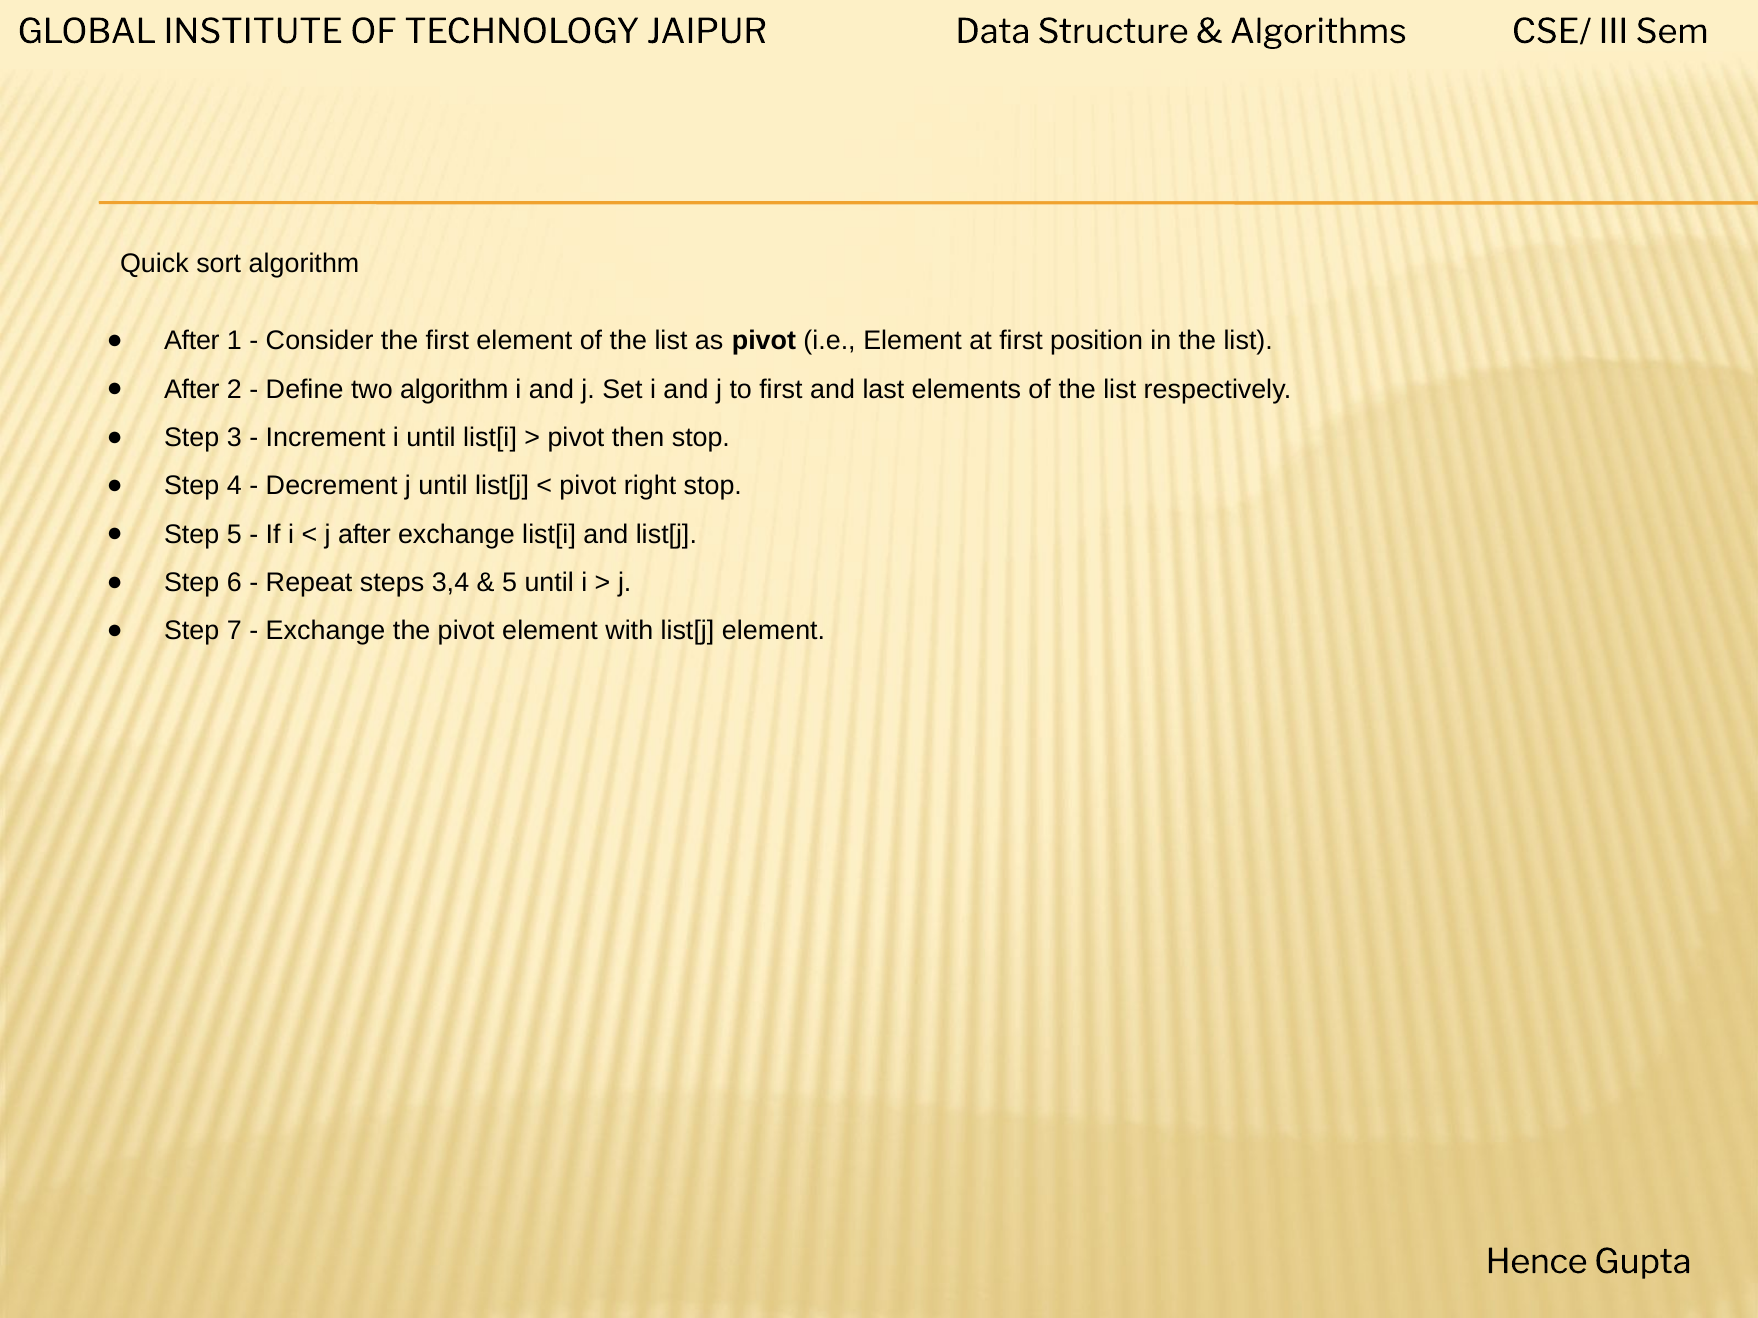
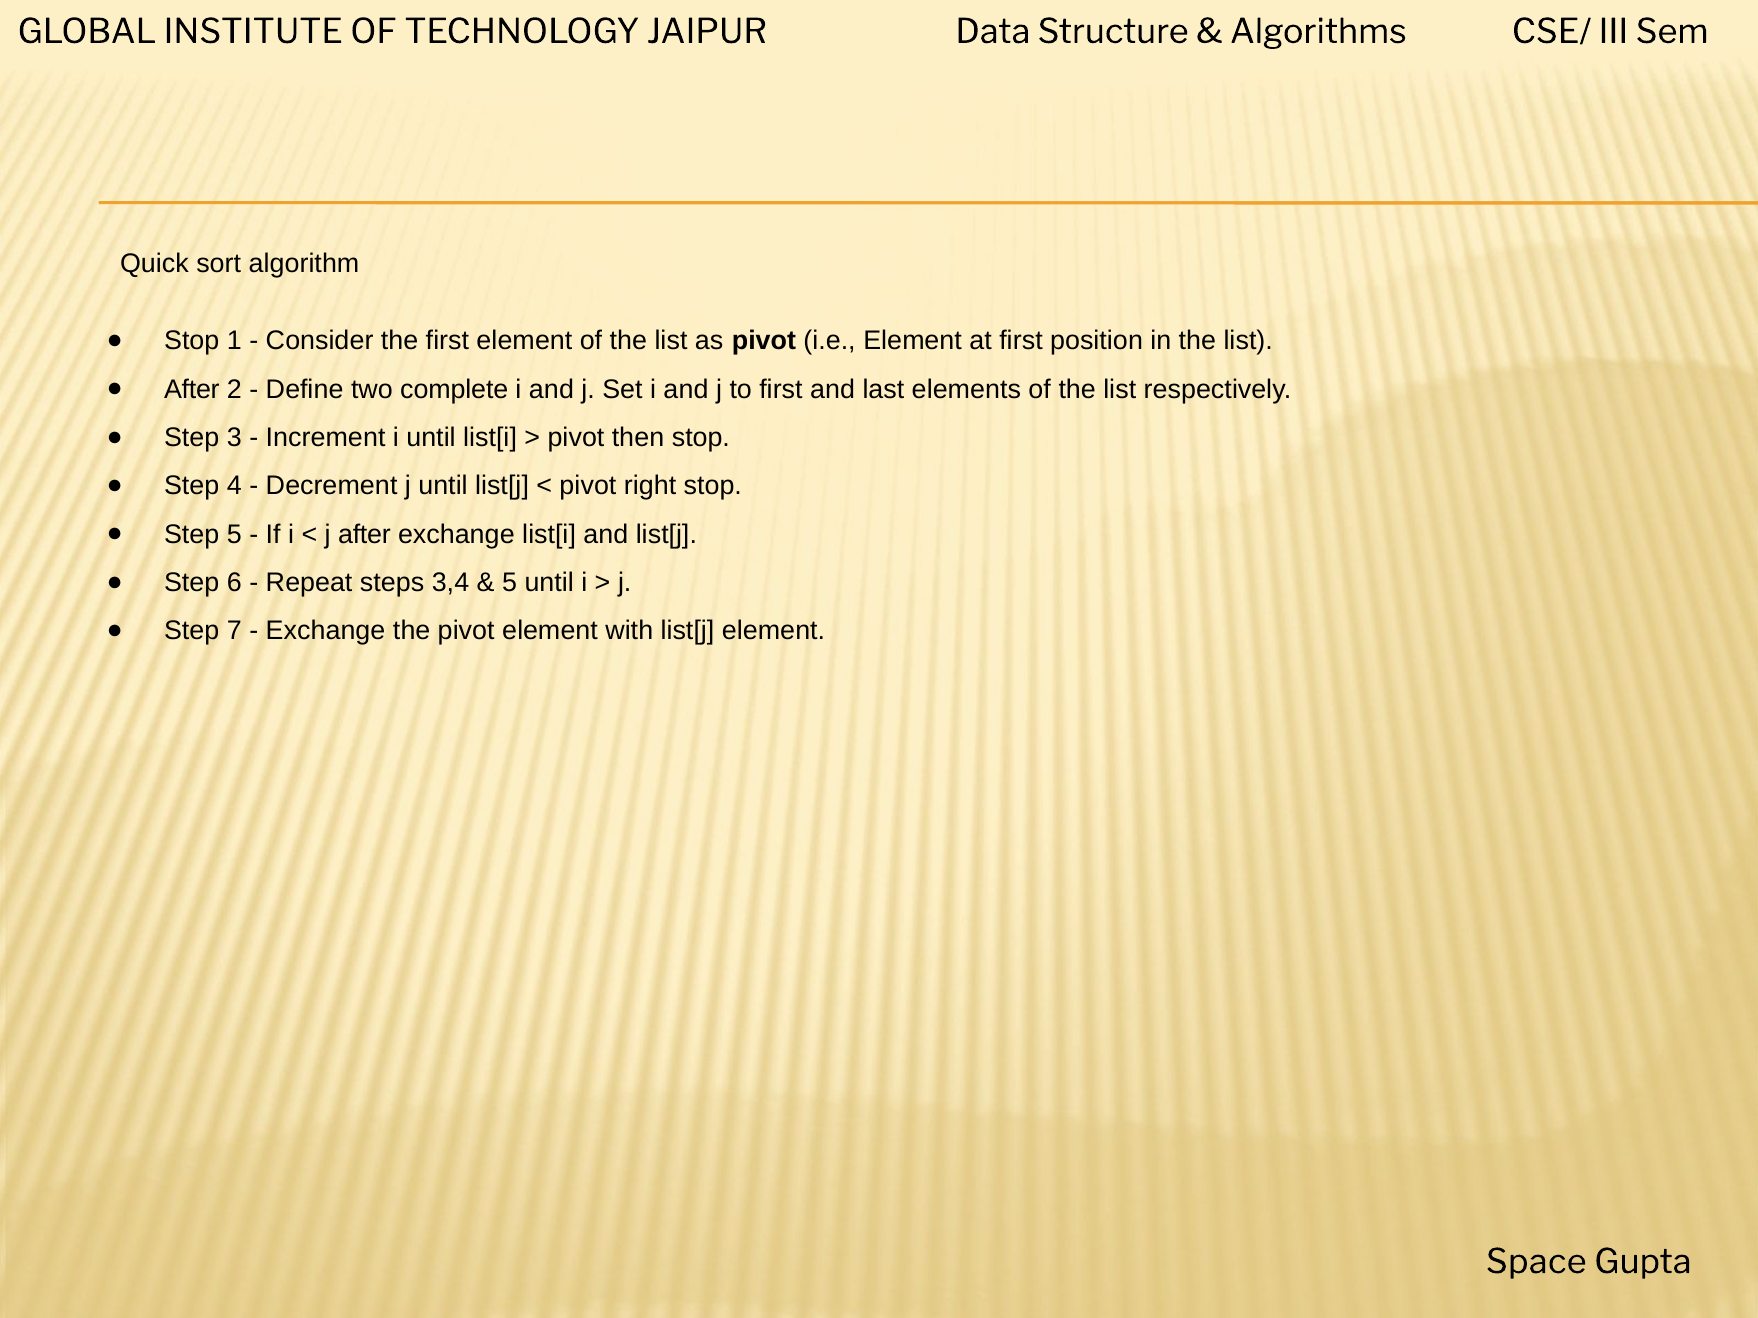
After: After -> Stop (192, 341)
two algorithm: algorithm -> complete (454, 389)
Hence: Hence -> Space (1536, 1262)
